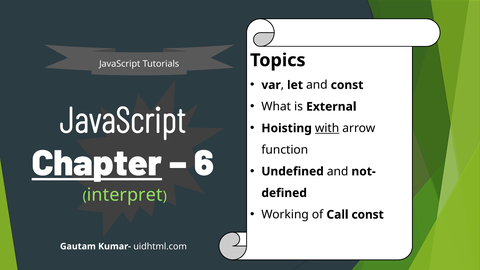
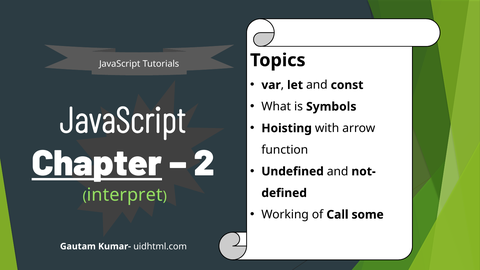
External: External -> Symbols (331, 107)
with underline: present -> none (327, 128)
6: 6 -> 2 (204, 164)
Call const: const -> some (368, 215)
